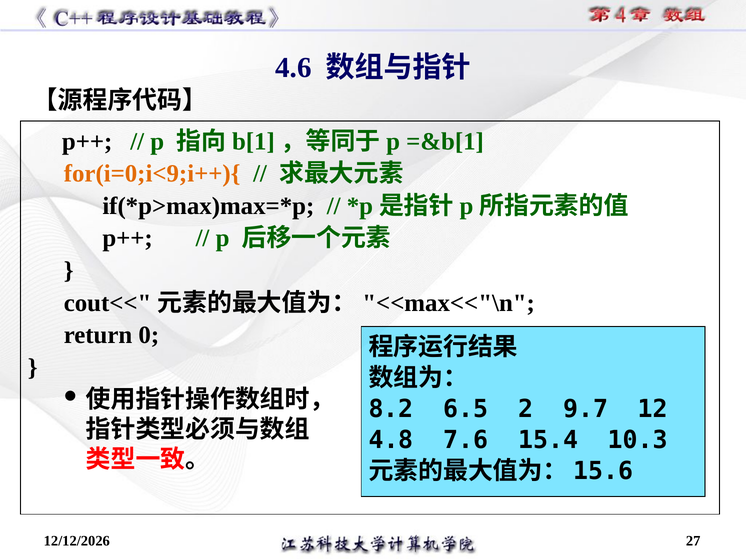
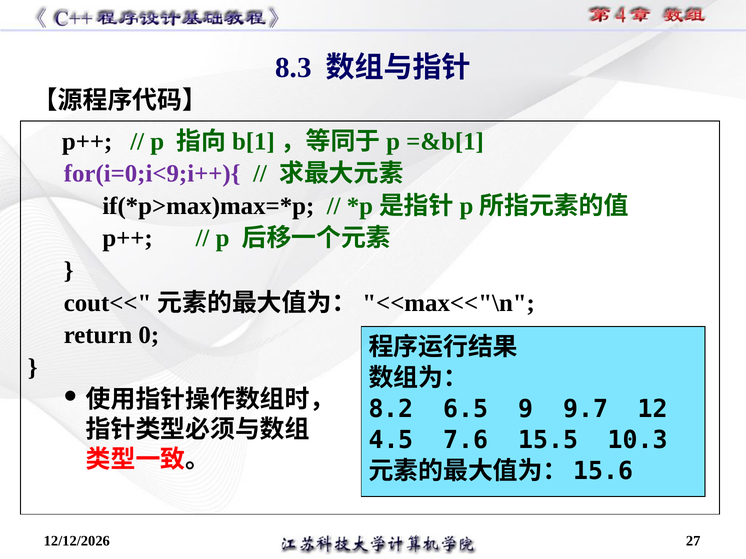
4.6: 4.6 -> 8.3 (294, 68)
for(i=0;i<9;i++){ colour: orange -> purple (152, 174)
2: 2 -> 9 (526, 409)
4.8: 4.8 -> 4.5 (391, 440)
15.4: 15.4 -> 15.5 (548, 440)
